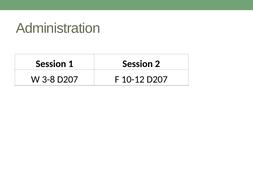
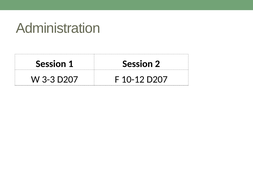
3-8: 3-8 -> 3-3 (48, 79)
